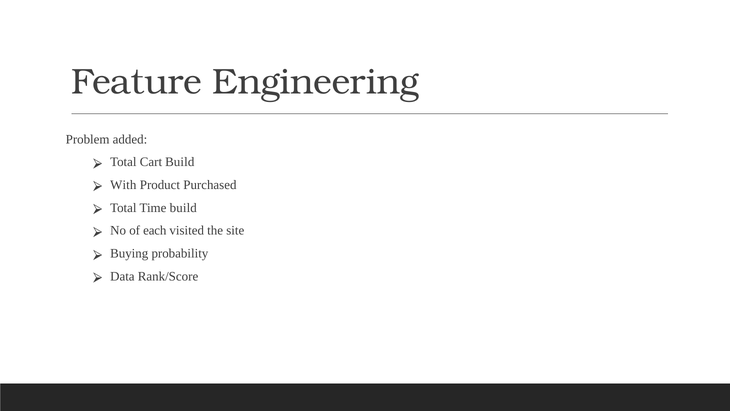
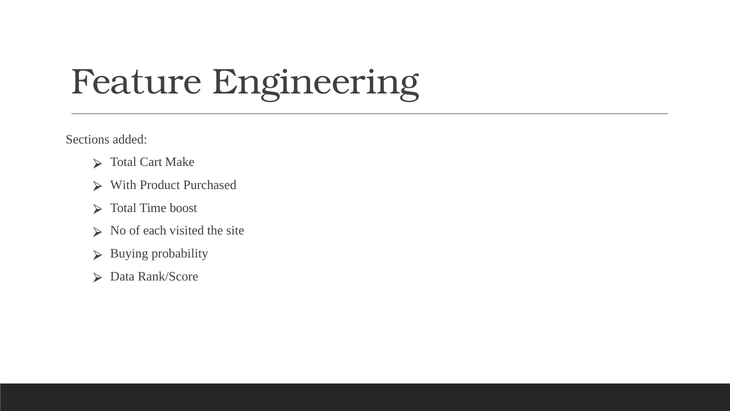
Problem: Problem -> Sections (88, 139)
Cart Build: Build -> Make (180, 162)
Time build: build -> boost (183, 208)
